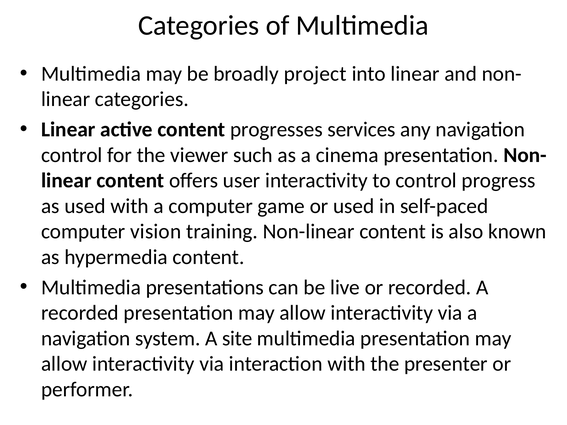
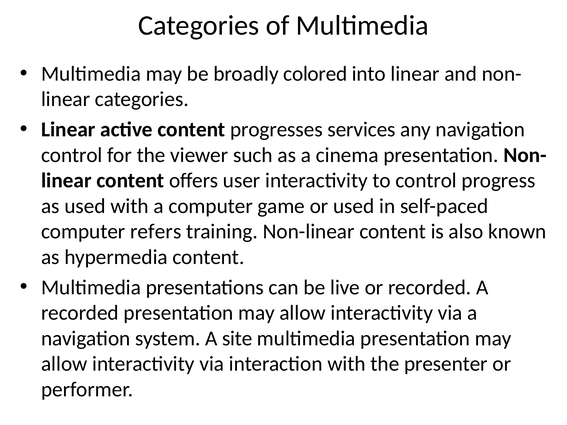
project: project -> colored (315, 74)
vision: vision -> refers (156, 232)
